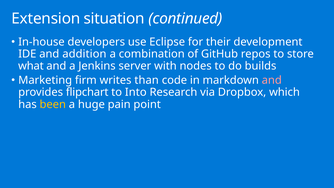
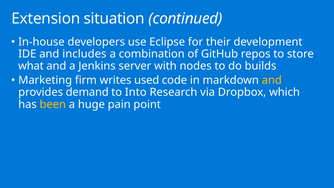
addition: addition -> includes (84, 54)
than: than -> used (147, 80)
and colour: pink -> yellow (272, 80)
flipchart: flipchart -> demand (87, 92)
